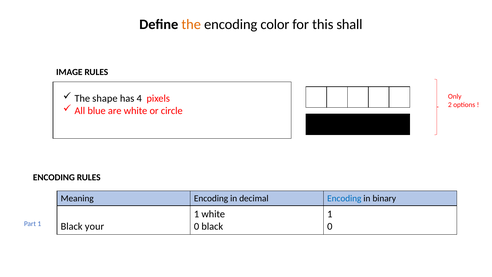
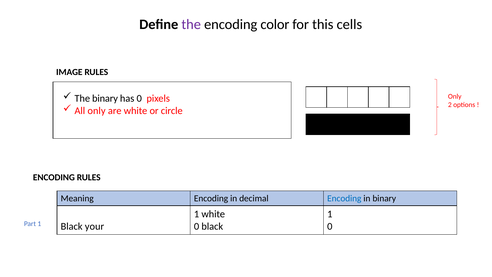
the colour: orange -> purple (191, 24)
shall: shall -> cells (349, 24)
The shape: shape -> binary (105, 98)
has 4: 4 -> 0 (139, 98)
All blue: blue -> only (97, 111)
